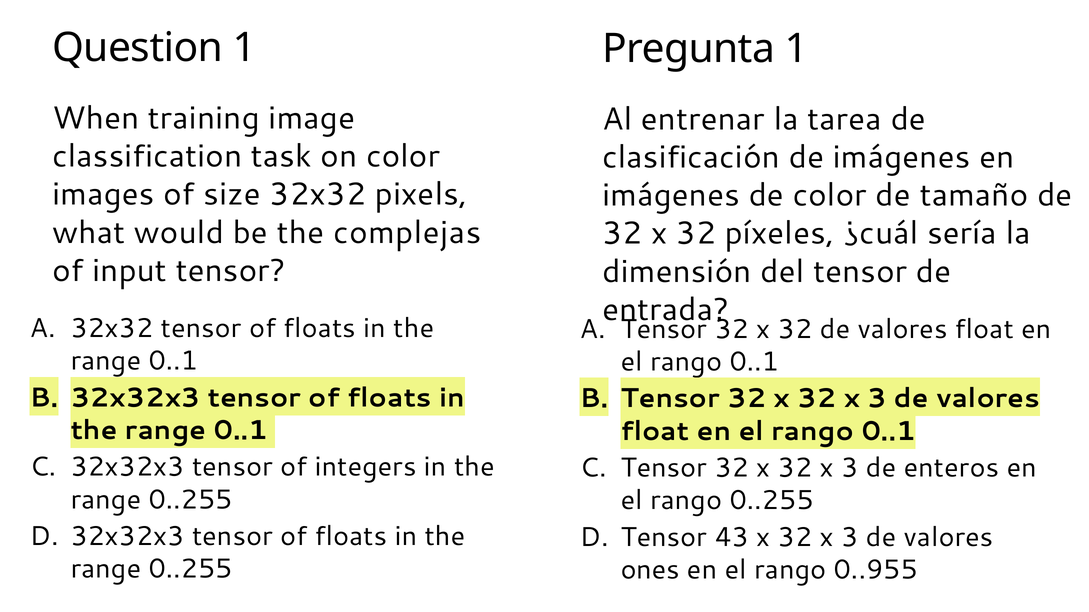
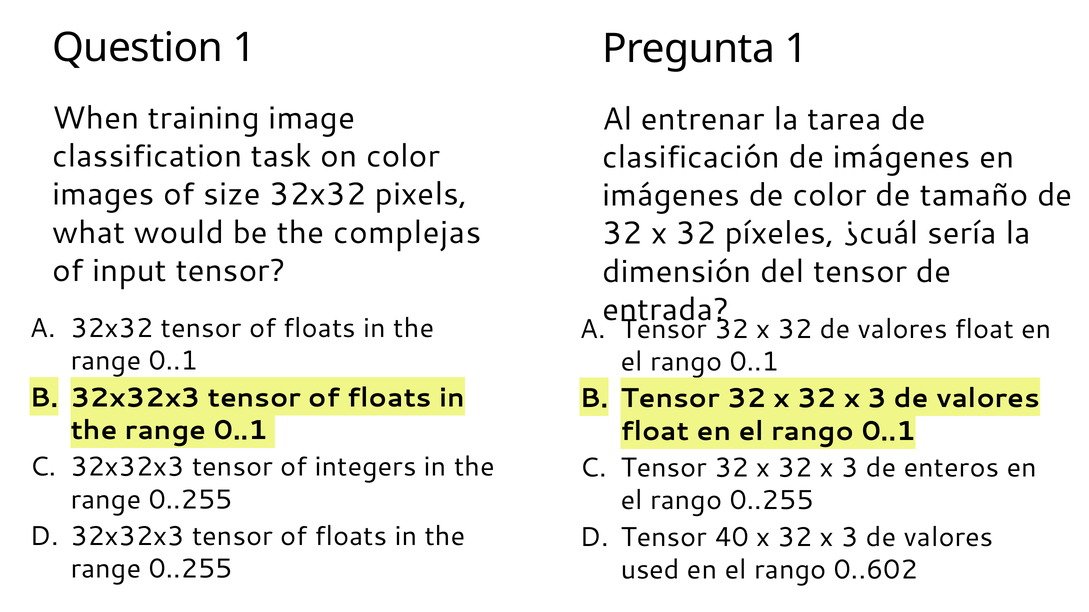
43: 43 -> 40 (732, 538)
ones: ones -> used (650, 570)
0..955: 0..955 -> 0..602 (876, 570)
